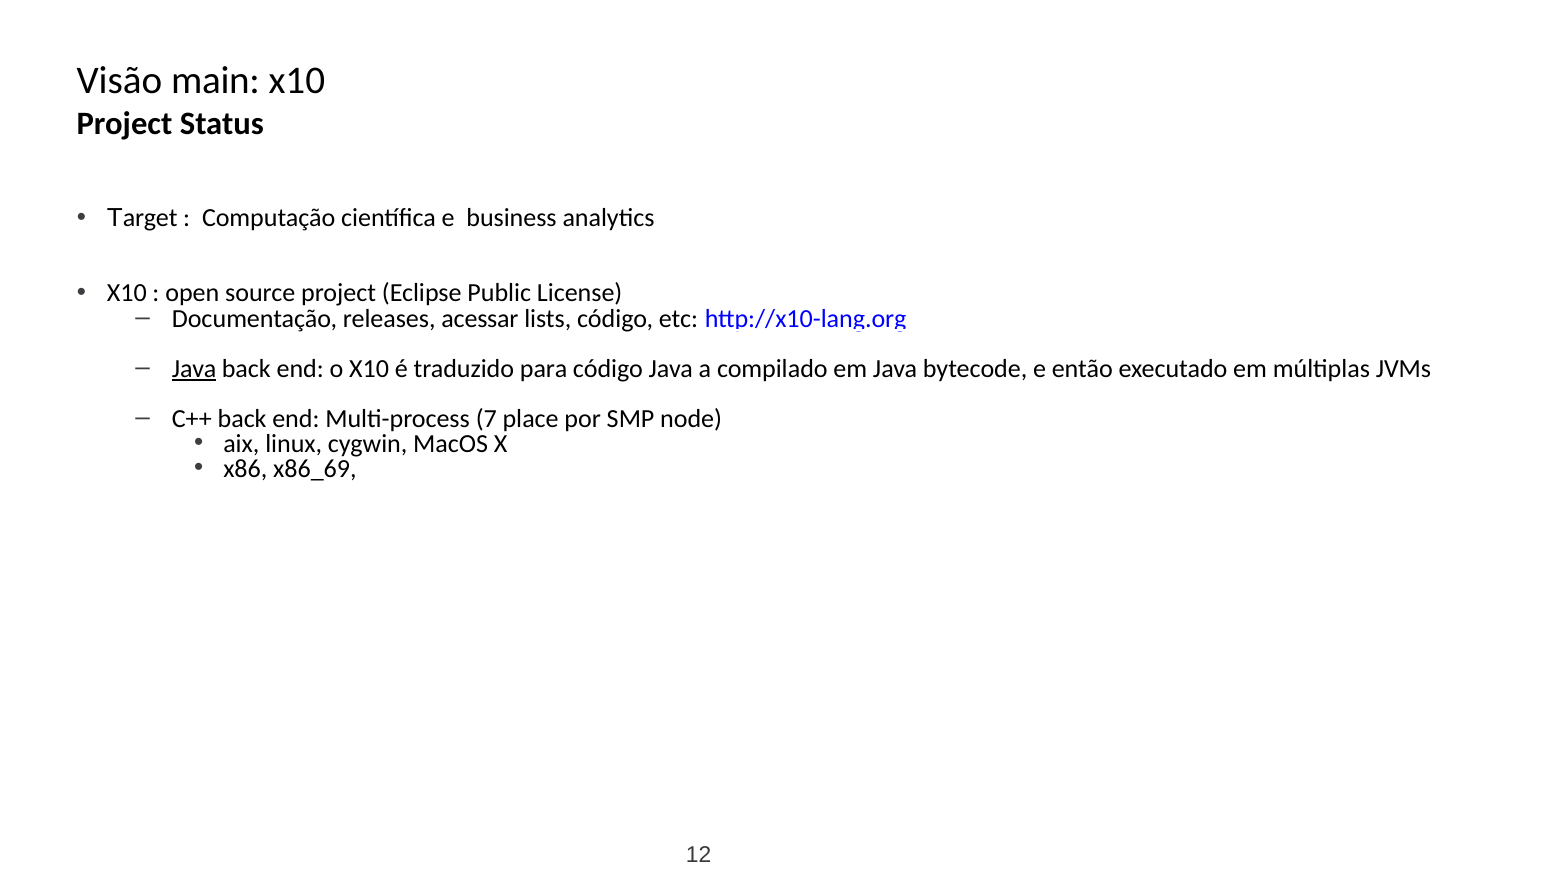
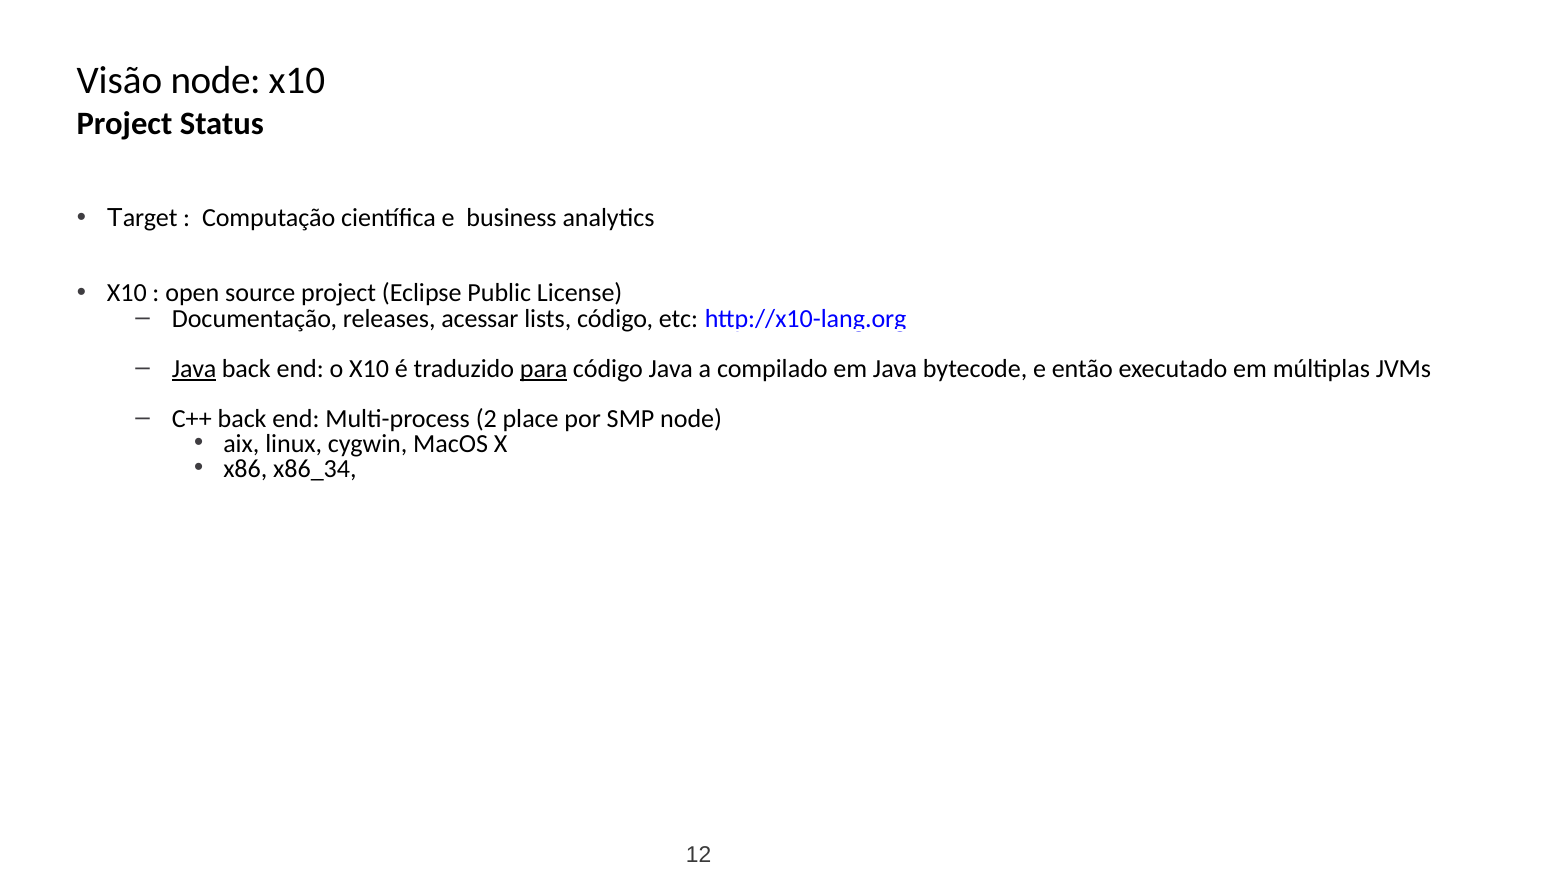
Visão main: main -> node (216, 81)
para underline: none -> present (544, 369)
7: 7 -> 2 (486, 419)
x86_69: x86_69 -> x86_34 (315, 469)
